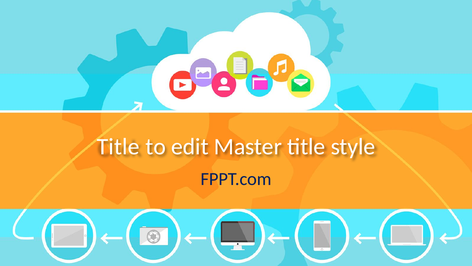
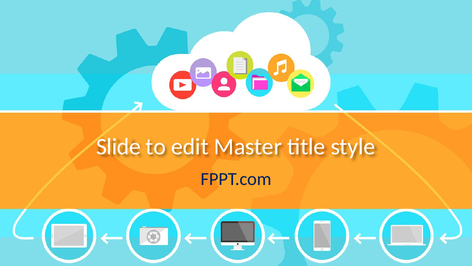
Title: Title -> Slide (118, 146)
